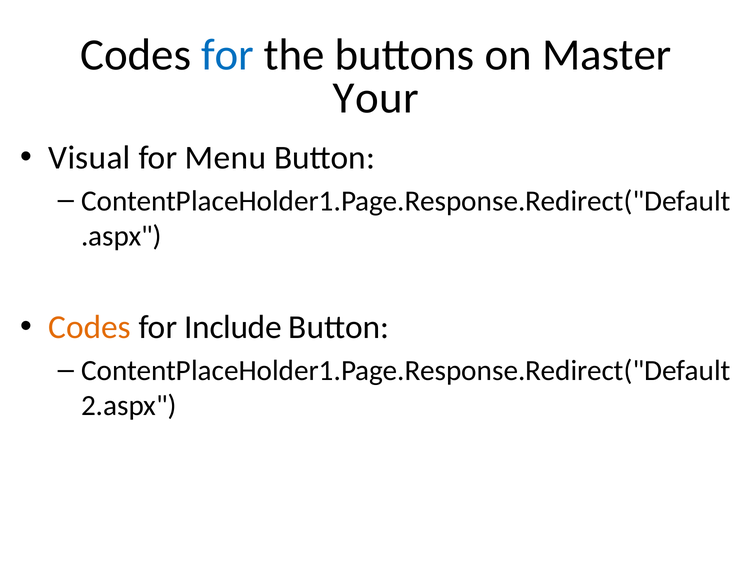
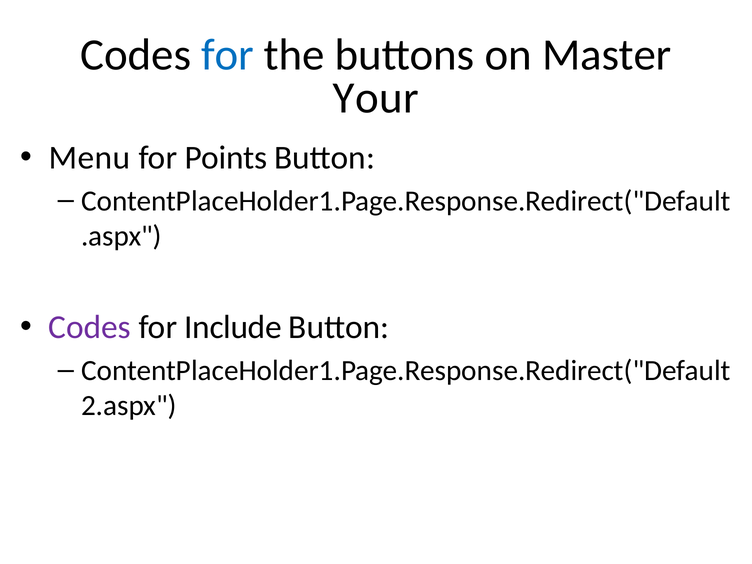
Visual: Visual -> Menu (89, 158)
Menu: Menu -> Points (226, 158)
Codes colour: orange -> purple (90, 327)
